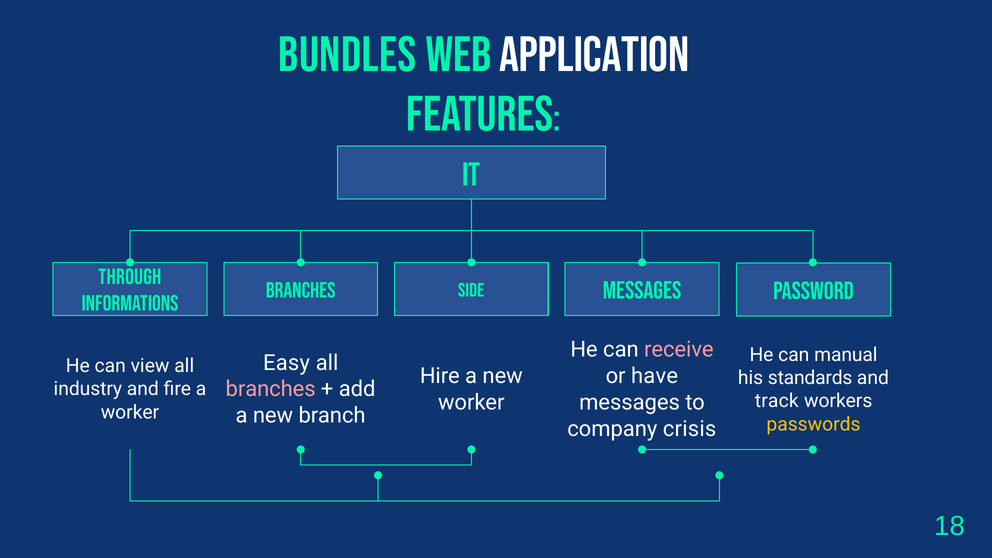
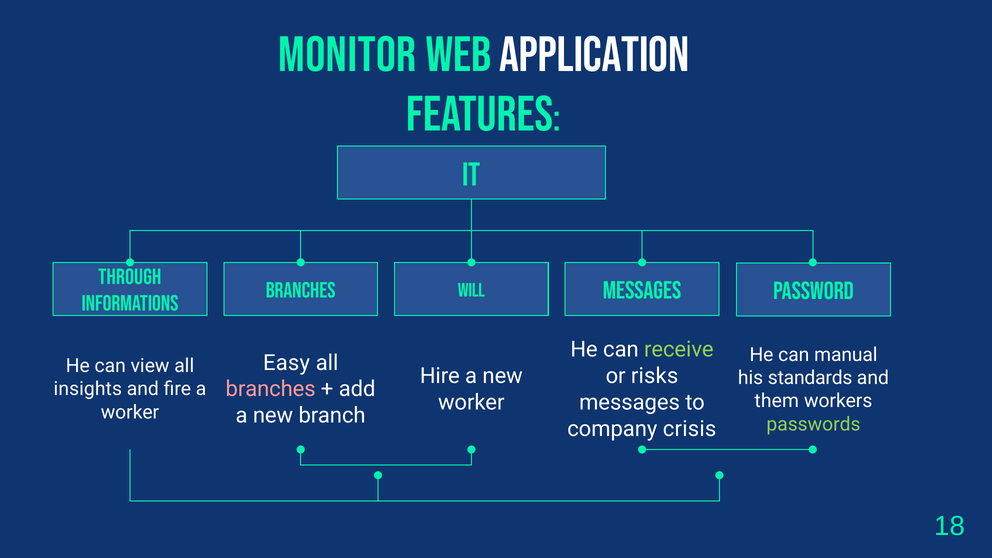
BUNDLES: BUNDLES -> MONITOR (347, 55)
Side: Side -> Will (471, 290)
receive colour: pink -> light green (679, 350)
have: have -> risks (655, 376)
industry: industry -> insights (88, 389)
track: track -> them (777, 401)
passwords colour: yellow -> light green (813, 424)
